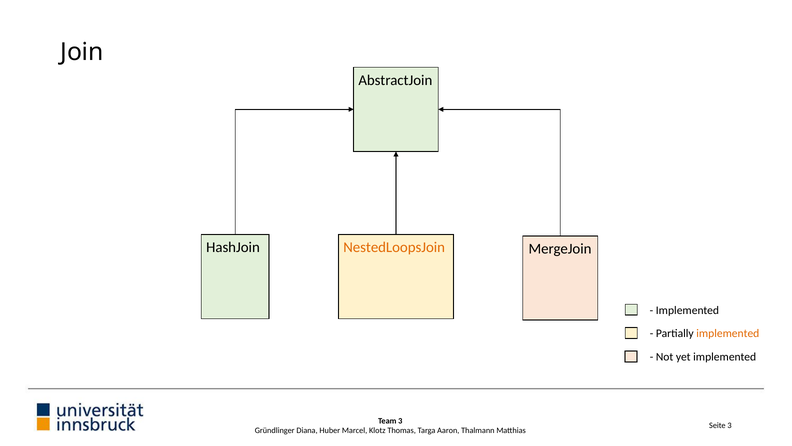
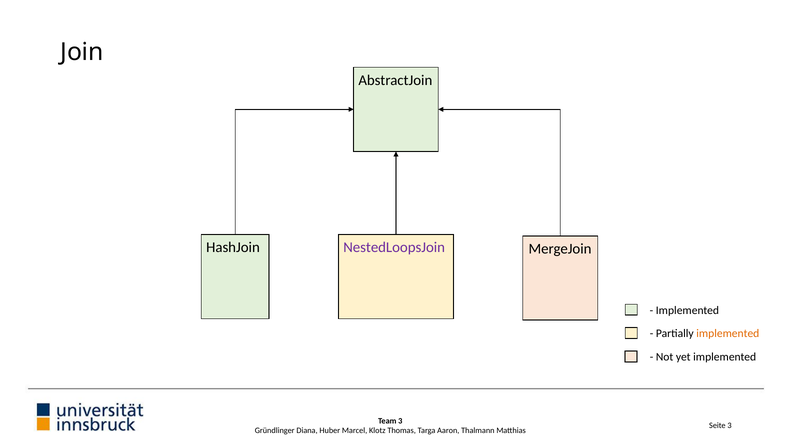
NestedLoopsJoin colour: orange -> purple (394, 247)
